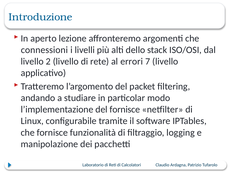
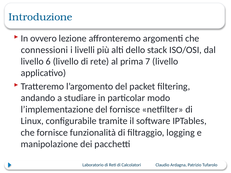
aperto: aperto -> ovvero (44, 38)
2: 2 -> 6 (48, 61)
errori: errori -> prima (132, 61)
